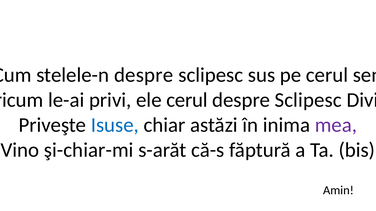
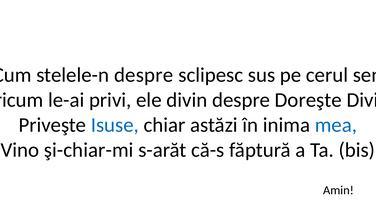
ele cerul: cerul -> divin (187, 100)
Sclipesc: Sclipesc -> Doreşte (308, 100)
mea colour: purple -> blue (336, 125)
